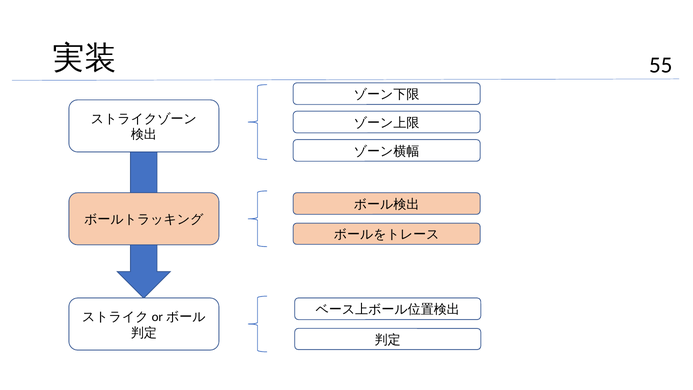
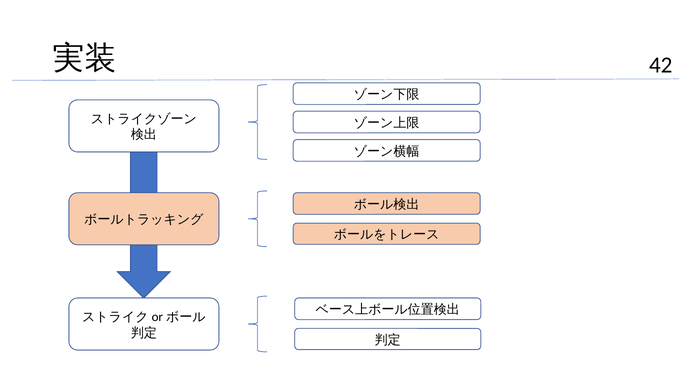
55: 55 -> 42 (661, 65)
